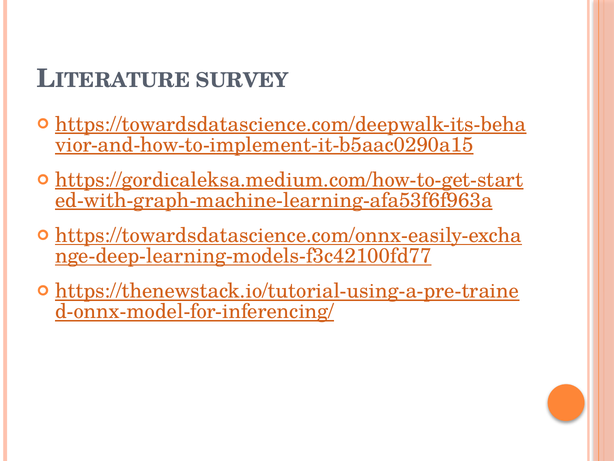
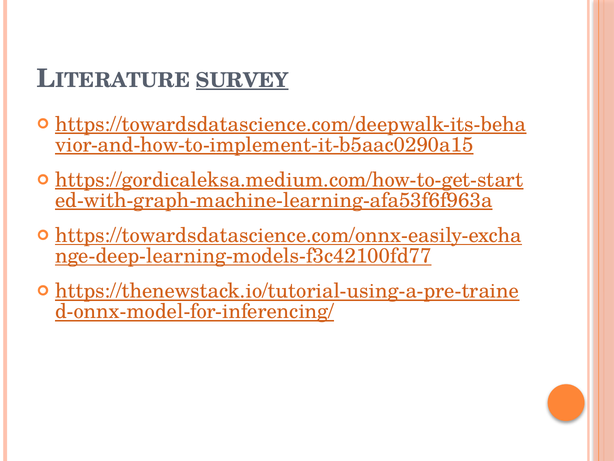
SURVEY underline: none -> present (242, 80)
